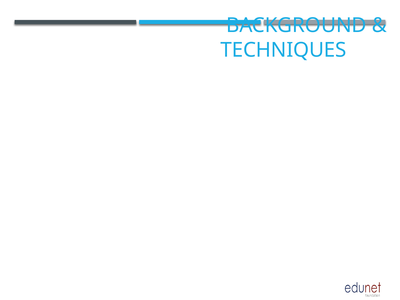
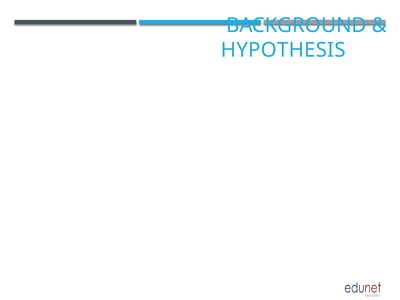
TECHNIQUES: TECHNIQUES -> HYPOTHESIS (283, 50)
